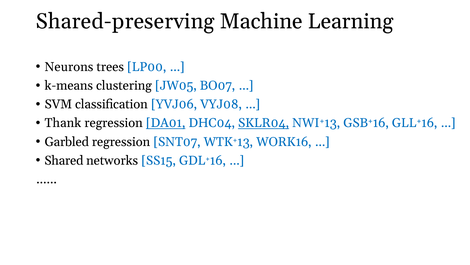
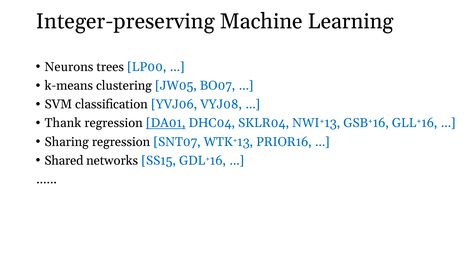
Shared-preserving: Shared-preserving -> Integer-preserving (125, 21)
SKLR04 underline: present -> none (264, 123)
Garbled: Garbled -> Sharing (67, 141)
WORK16: WORK16 -> PRIOR16 (284, 141)
